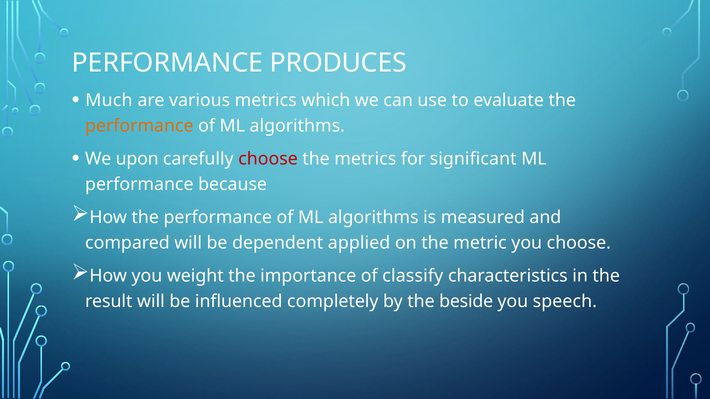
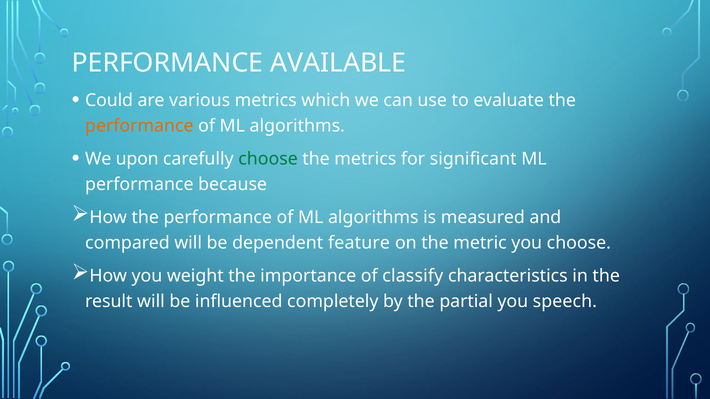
PRODUCES: PRODUCES -> AVAILABLE (338, 63)
Much: Much -> Could (109, 101)
choose colour: red -> green (268, 159)
applied: applied -> feature (359, 243)
beside: beside -> partial (466, 302)
